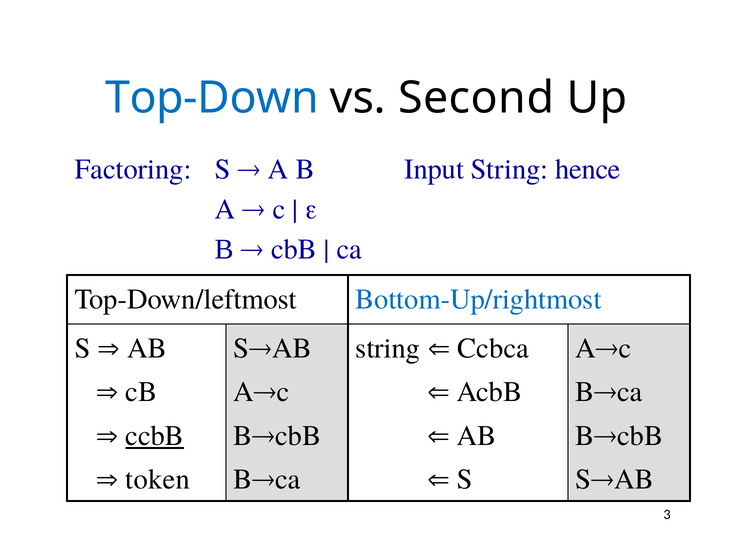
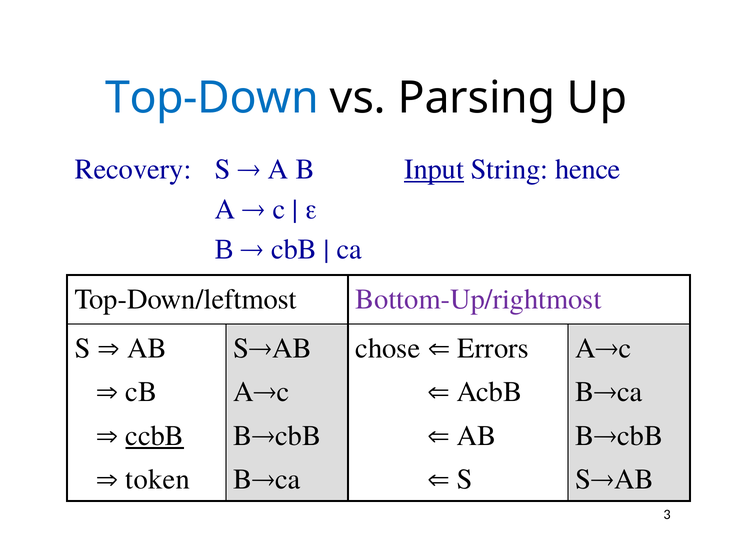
Second: Second -> Parsing (477, 98)
Factoring: Factoring -> Recovery (133, 169)
Input underline: none -> present (434, 169)
Bottom-Up/rightmost colour: blue -> purple (478, 299)
string: string -> chose (388, 348)
Ccbca: Ccbca -> Errors (493, 348)
